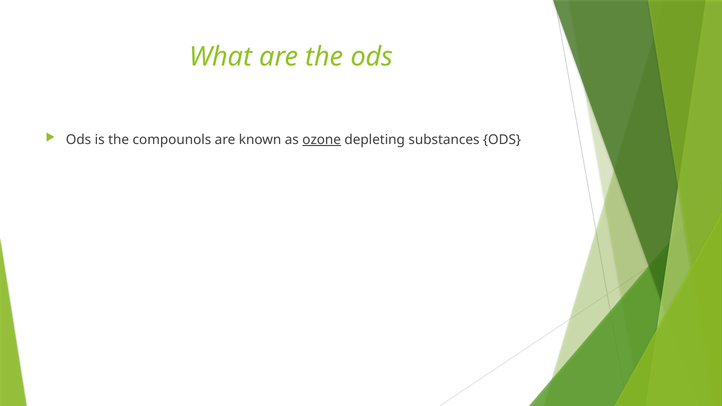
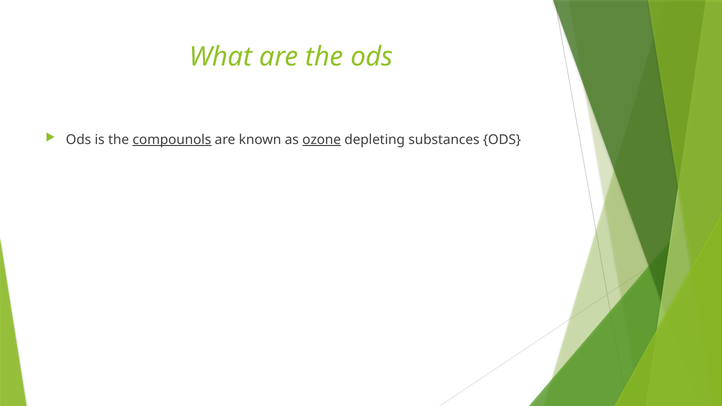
compounols underline: none -> present (172, 140)
